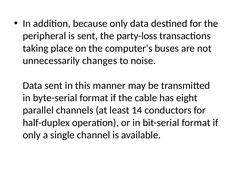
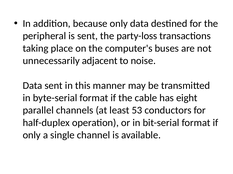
changes: changes -> adjacent (100, 61)
14: 14 -> 53 (137, 111)
